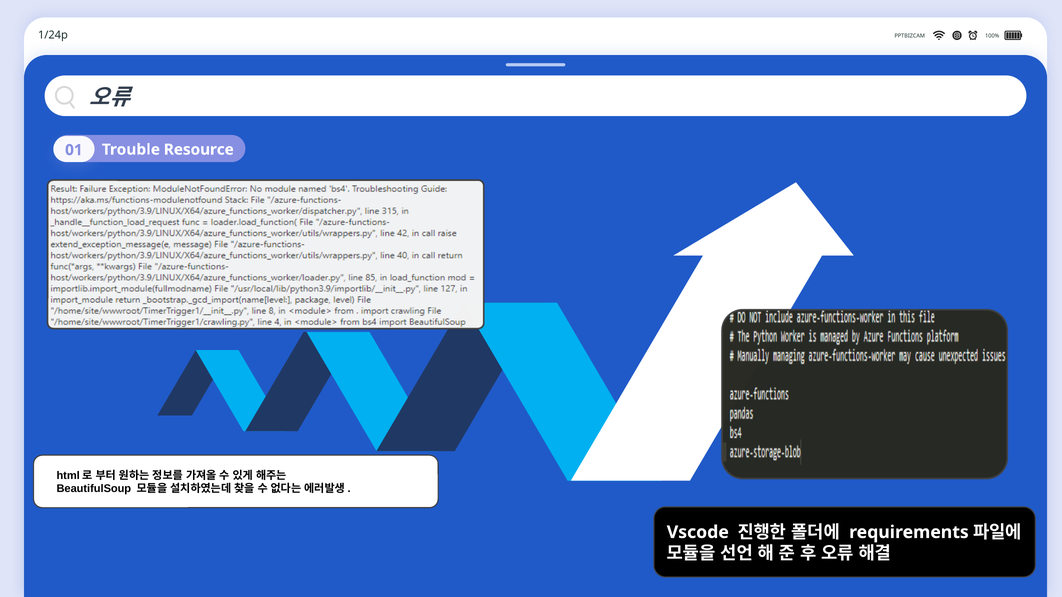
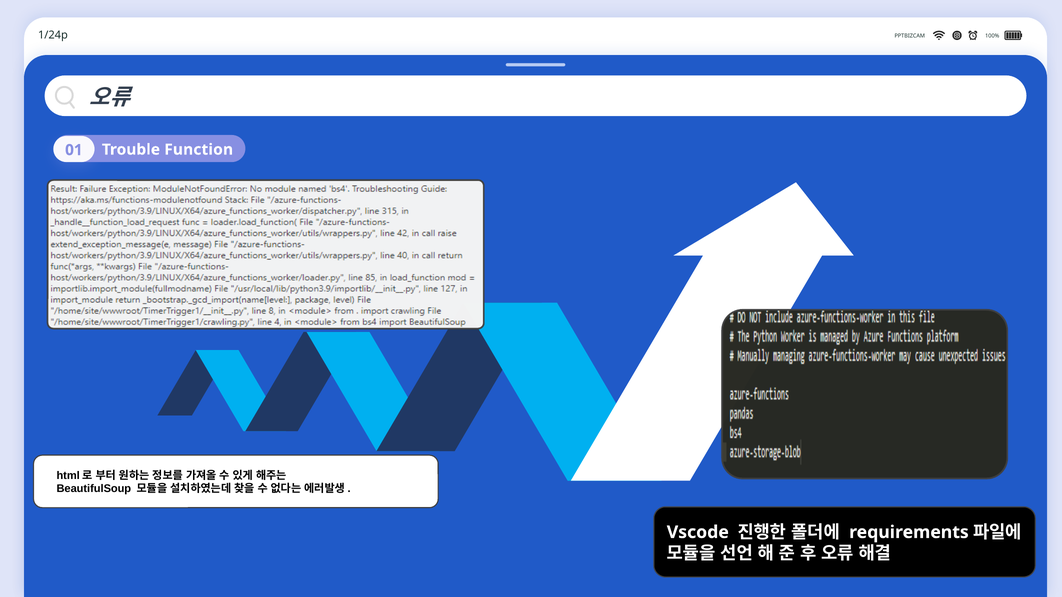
Resource: Resource -> Function (199, 150)
